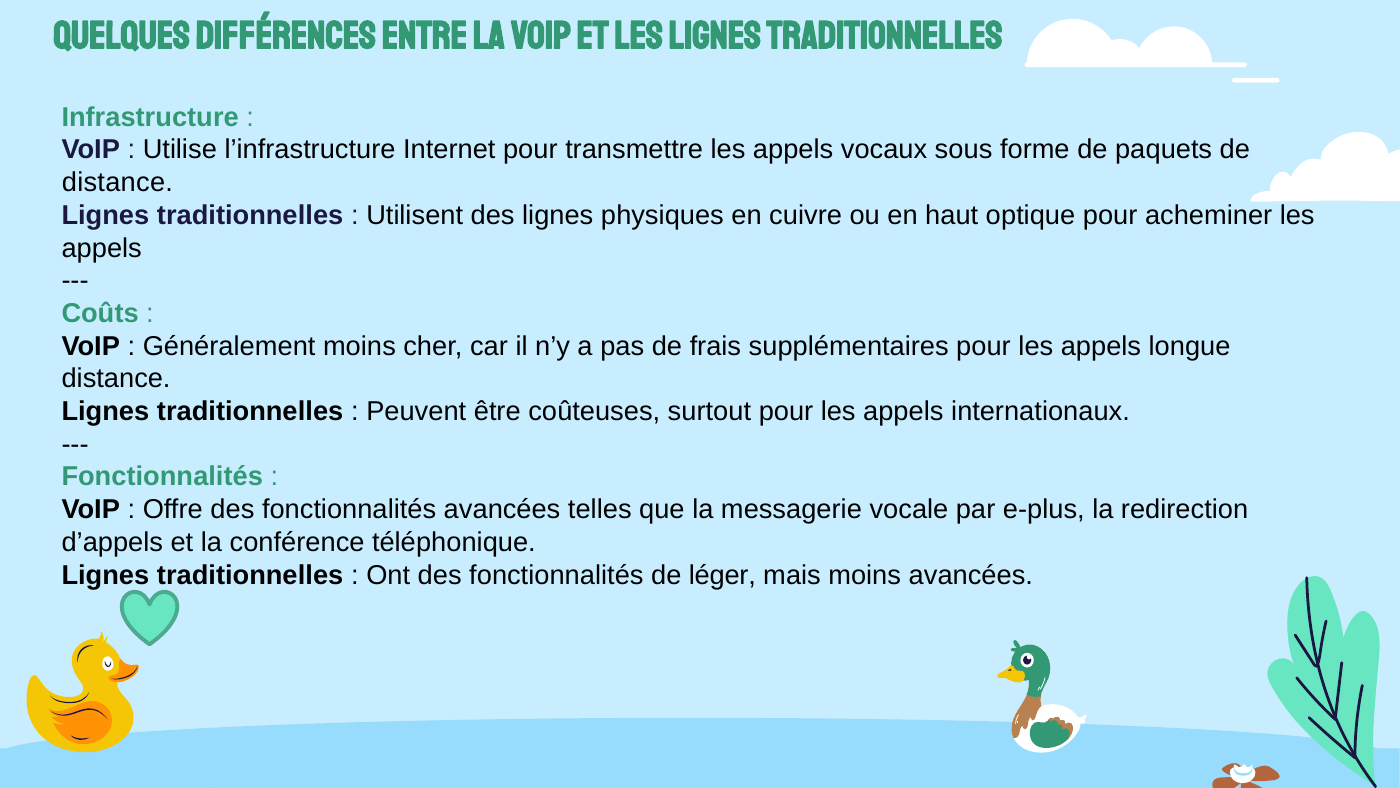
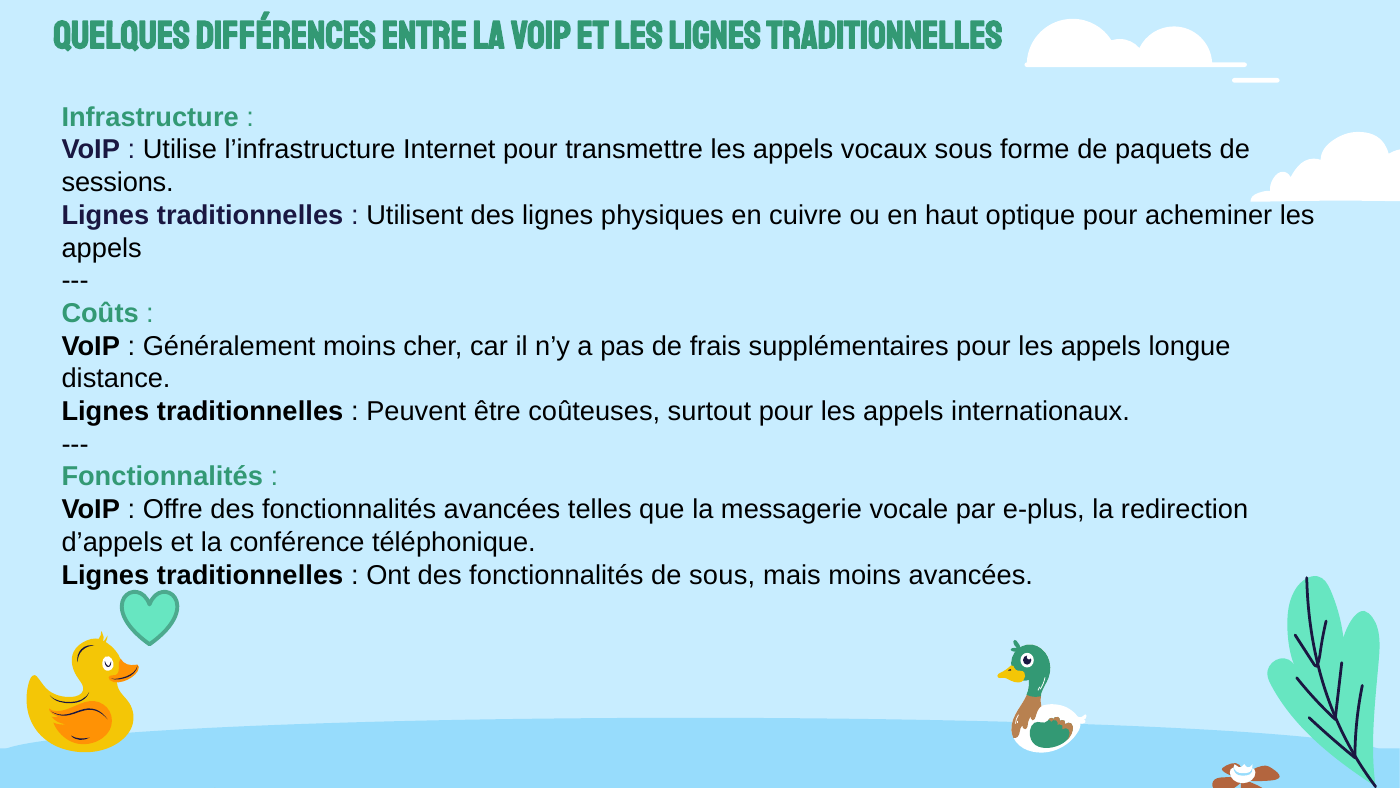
distance: distance -> sessions (118, 183)
de léger: léger -> sous (722, 575)
